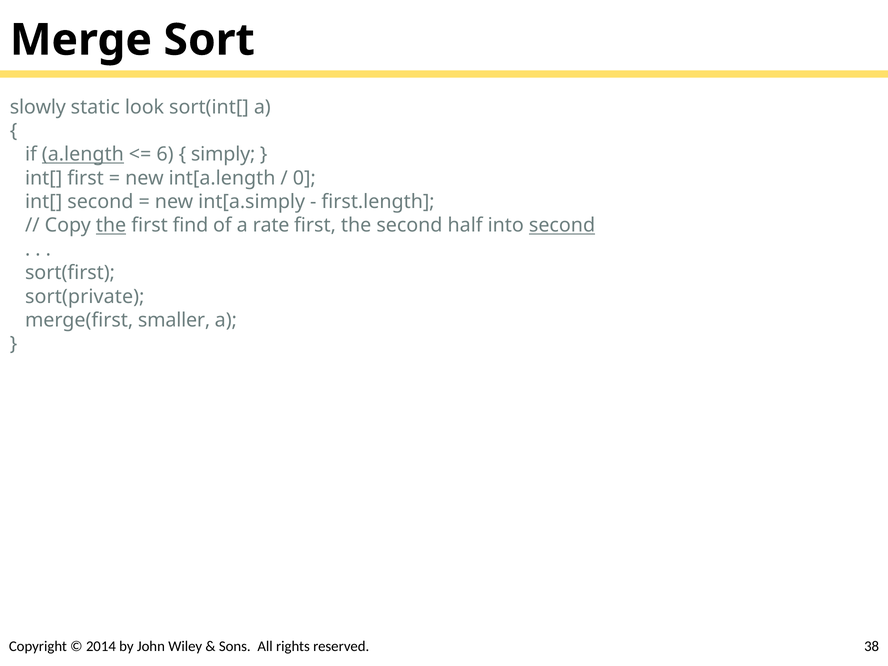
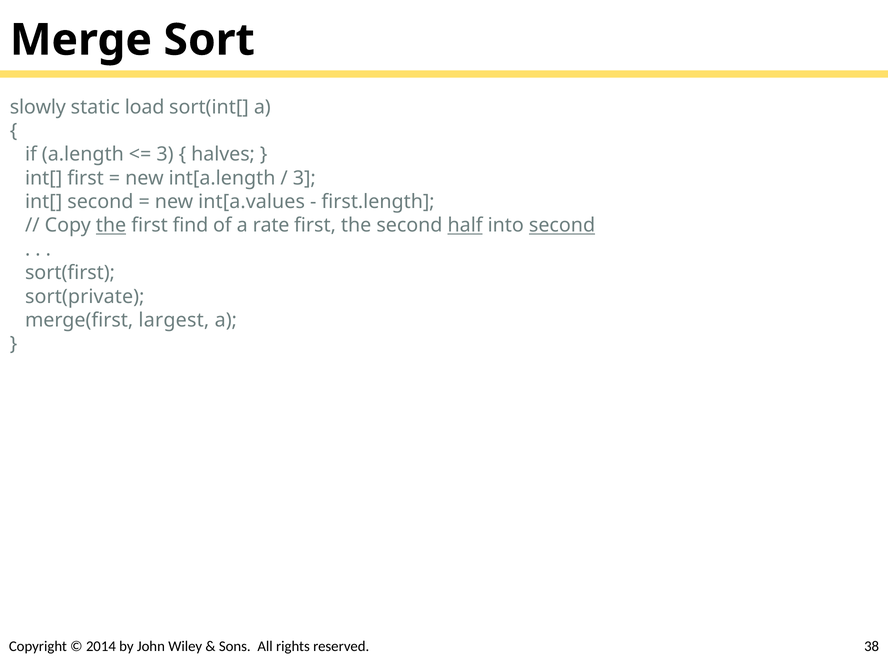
look: look -> load (145, 107)
a.length underline: present -> none (83, 154)
6: 6 -> 3 (165, 154)
simply: simply -> halves (223, 154)
0: 0 -> 3 (304, 178)
int[a.simply: int[a.simply -> int[a.values (252, 202)
half underline: none -> present (465, 225)
smaller: smaller -> largest (174, 320)
